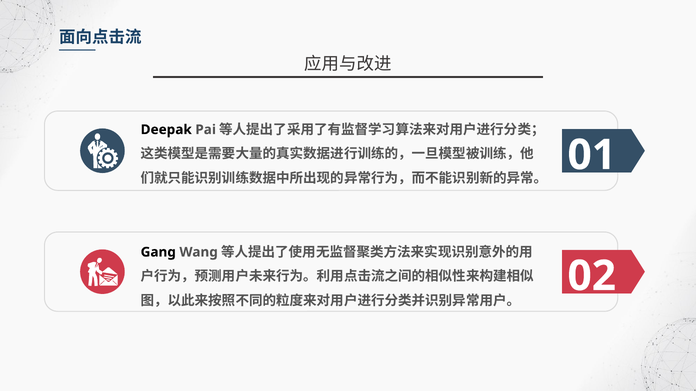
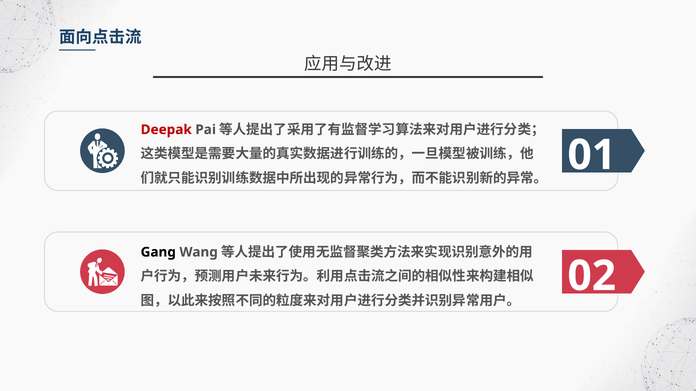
Deepak colour: black -> red (166, 130)
